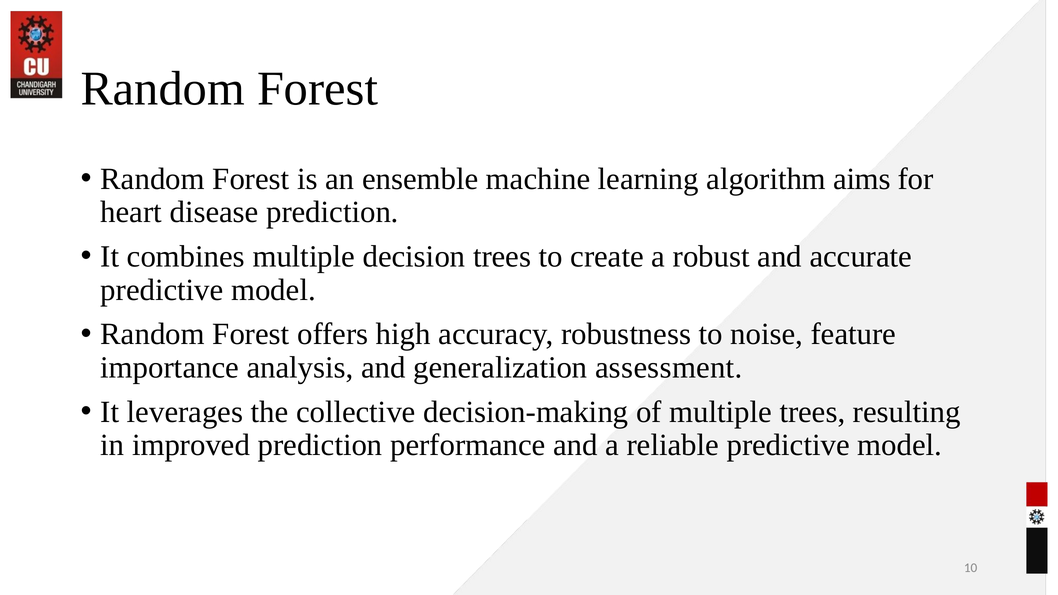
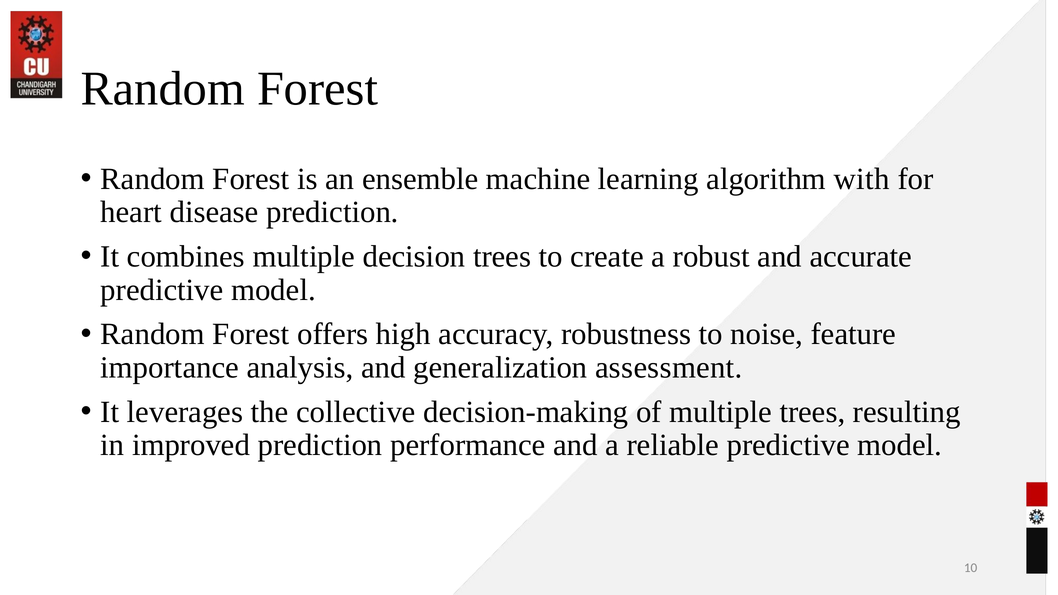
aims: aims -> with (862, 179)
